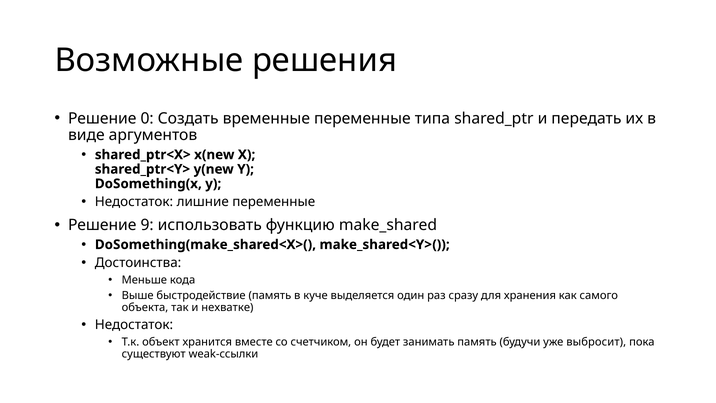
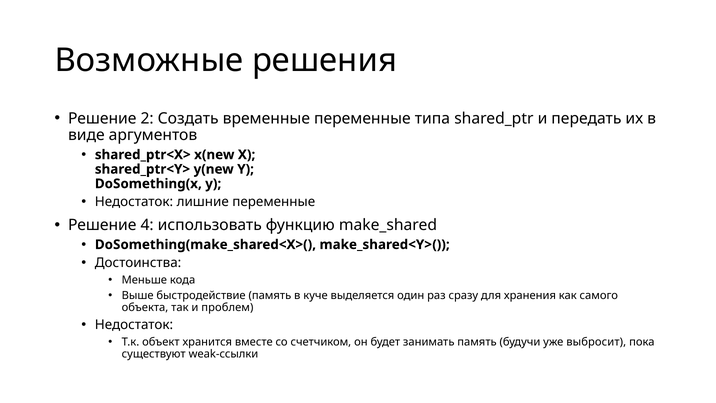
0: 0 -> 2 (147, 118)
9: 9 -> 4 (147, 225)
нехватке: нехватке -> проблем (227, 308)
